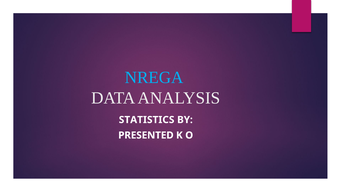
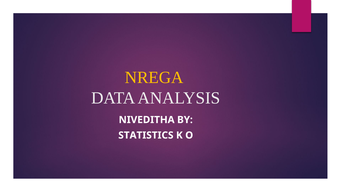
NREGA colour: light blue -> yellow (154, 77)
STATISTICS: STATISTICS -> NIVEDITHA (147, 120)
PRESENTED: PRESENTED -> STATISTICS (146, 135)
